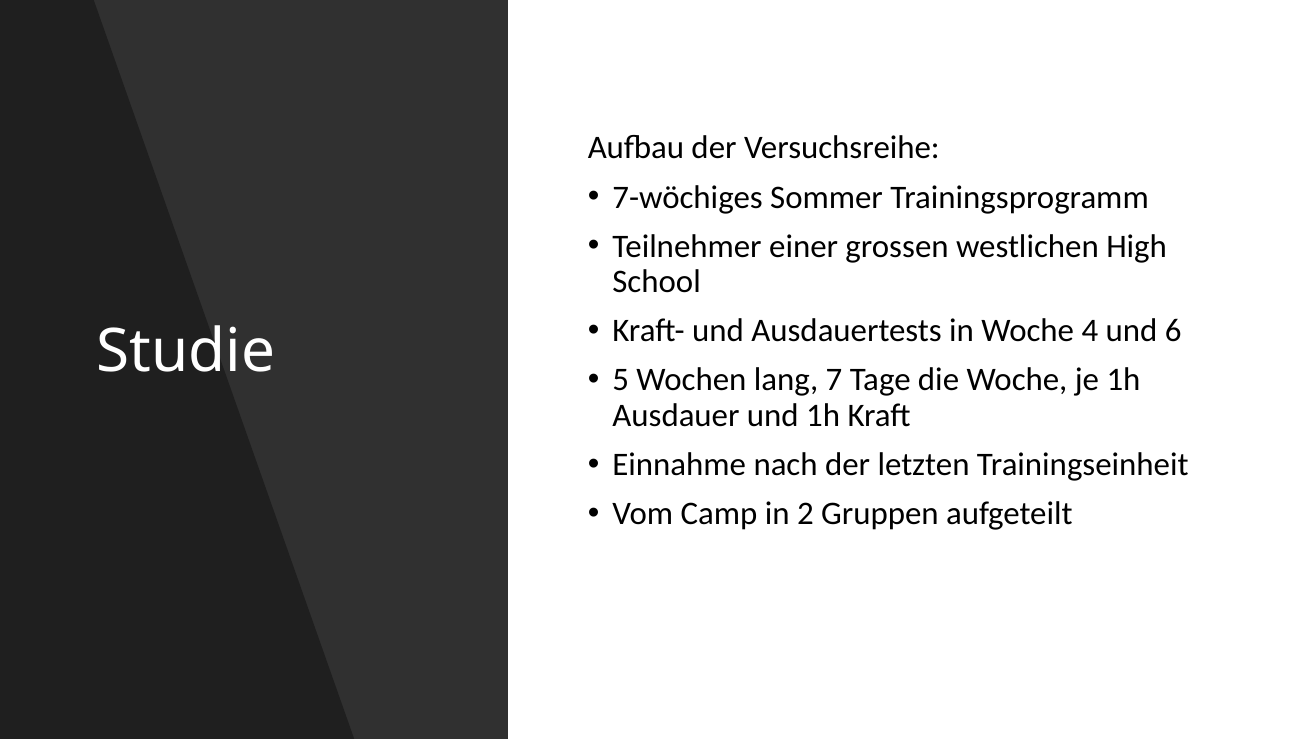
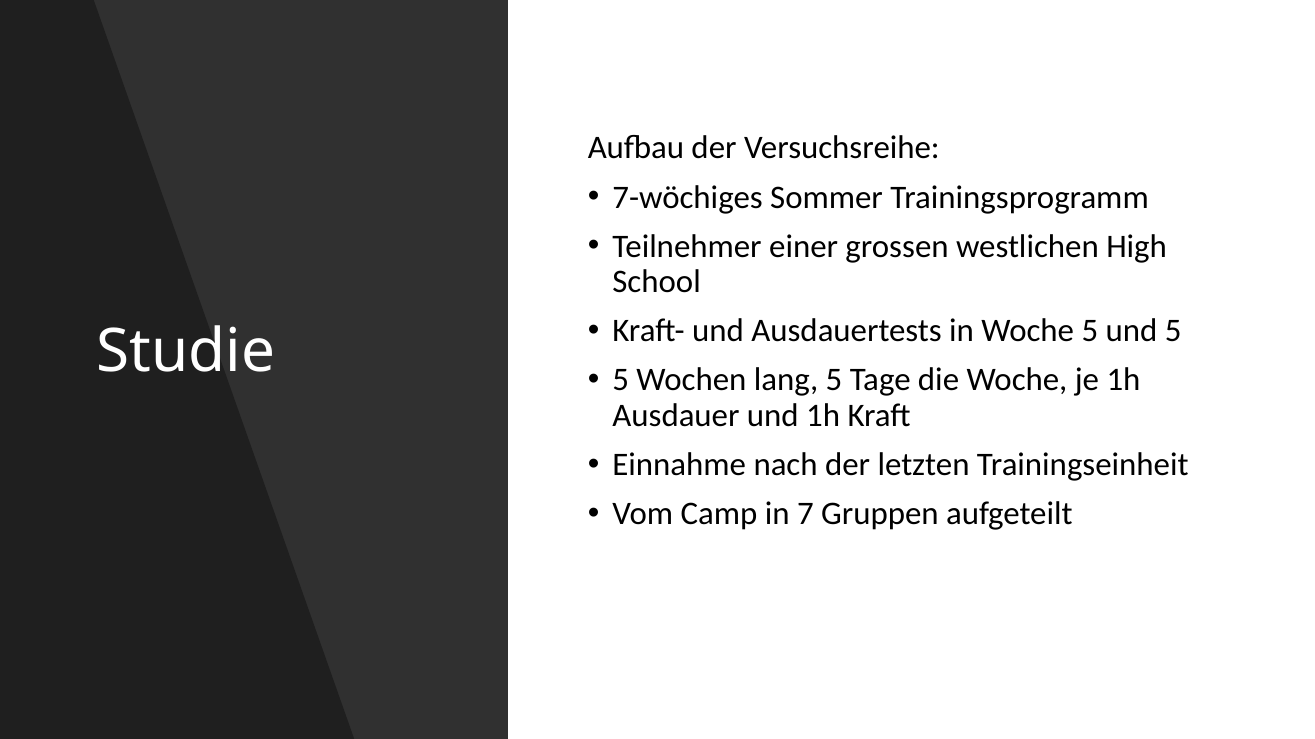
Woche 4: 4 -> 5 (1090, 331)
und 6: 6 -> 5 (1173, 331)
lang 7: 7 -> 5 (834, 380)
2: 2 -> 7 (805, 514)
